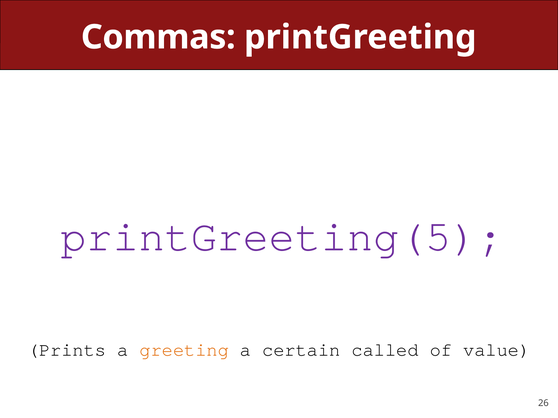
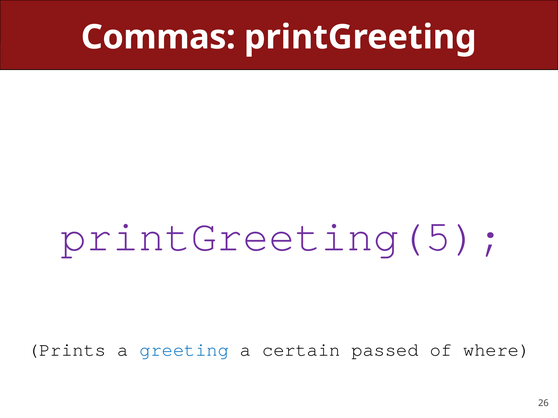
greeting colour: orange -> blue (184, 350)
called: called -> passed (385, 350)
value: value -> where (497, 350)
